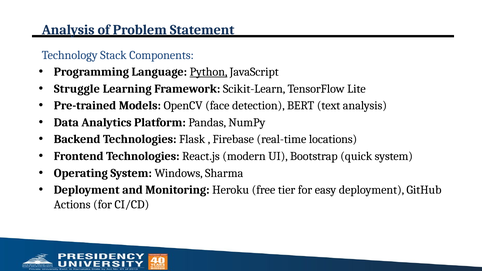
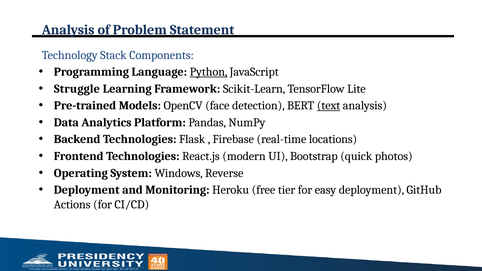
text underline: none -> present (329, 106)
quick system: system -> photos (394, 156)
Sharma: Sharma -> Reverse (224, 173)
